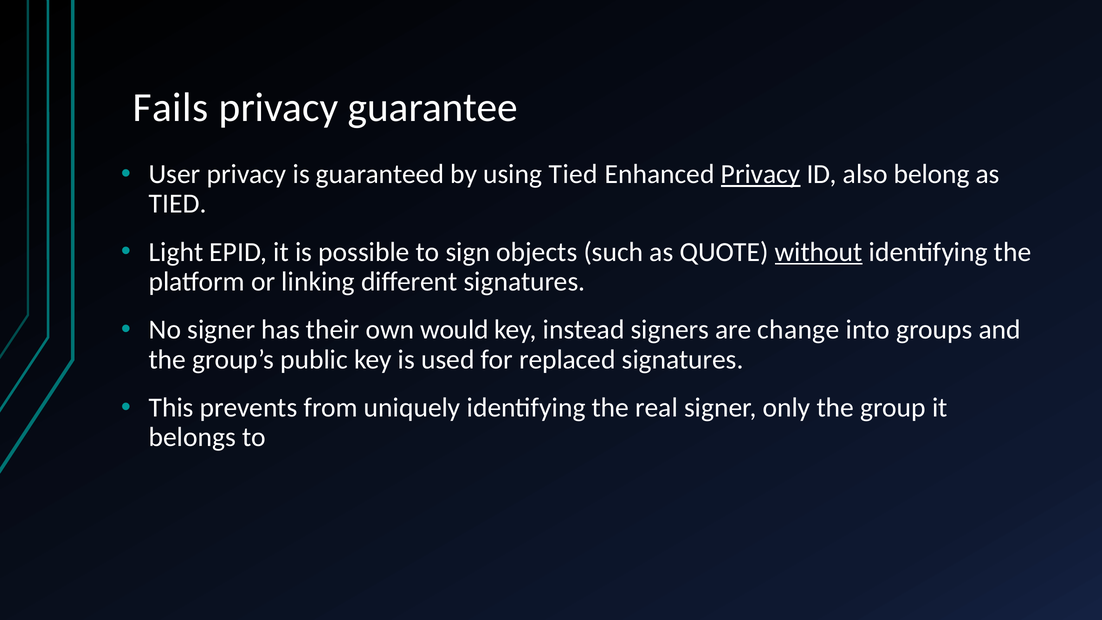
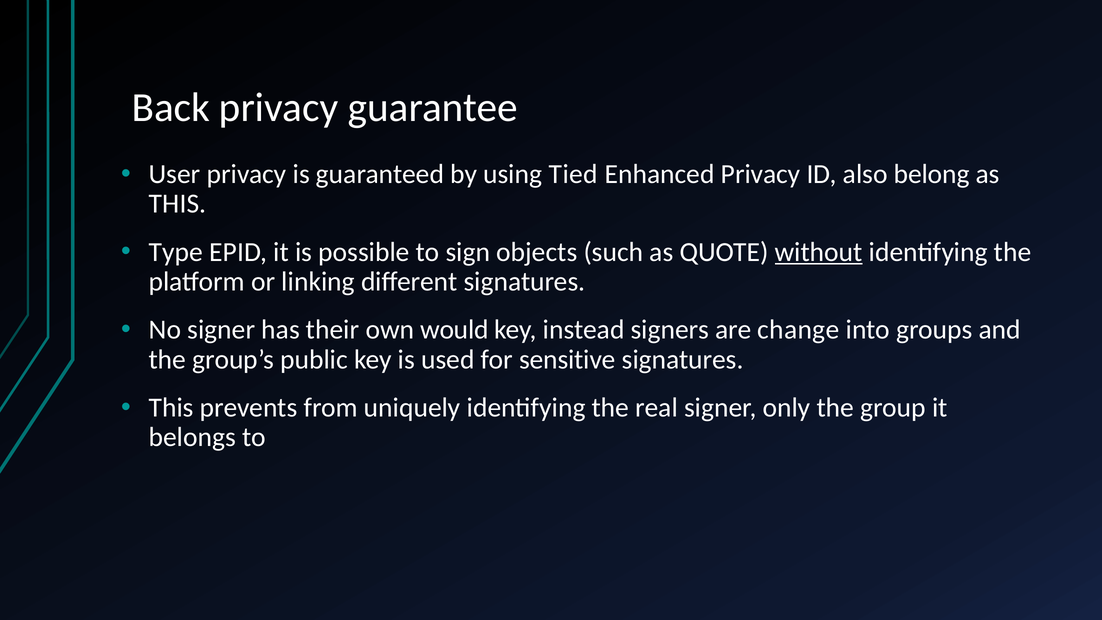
Fails: Fails -> Back (171, 107)
Privacy underline: present -> none (761, 174)
TIED: TIED -> THIS (178, 204)
Light: Light -> Type (176, 252)
replaced: replaced -> sensitive (567, 360)
